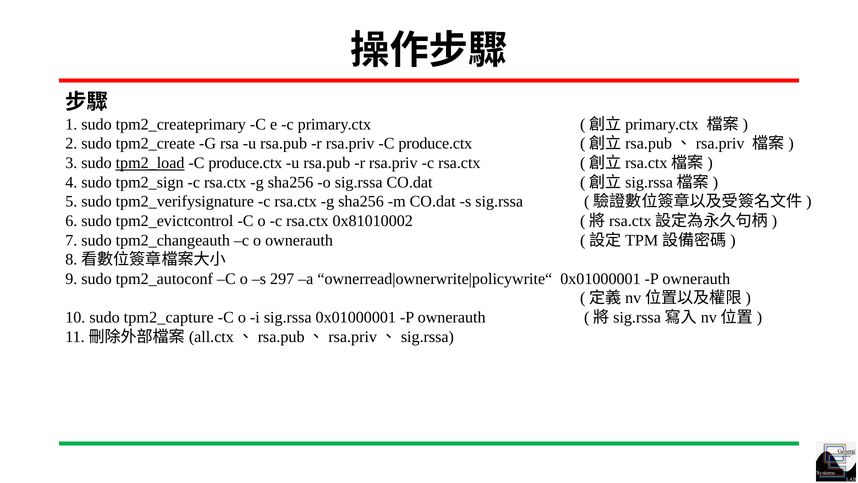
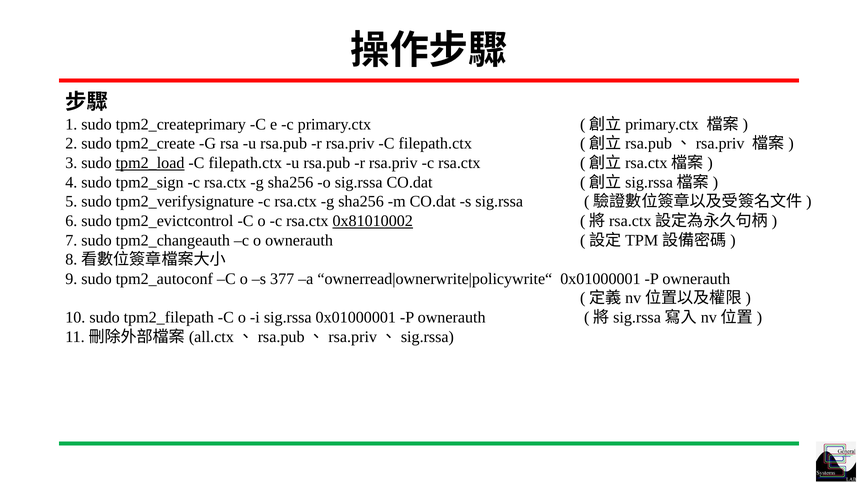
rsa.priv C produce.ctx: produce.ctx -> filepath.ctx (435, 144)
produce.ctx: produce.ctx -> filepath.ctx (245, 163)
0x81010002 underline: none -> present (373, 221)
297: 297 -> 377 (282, 279)
tpm2_capture: tpm2_capture -> tpm2_filepath (169, 317)
